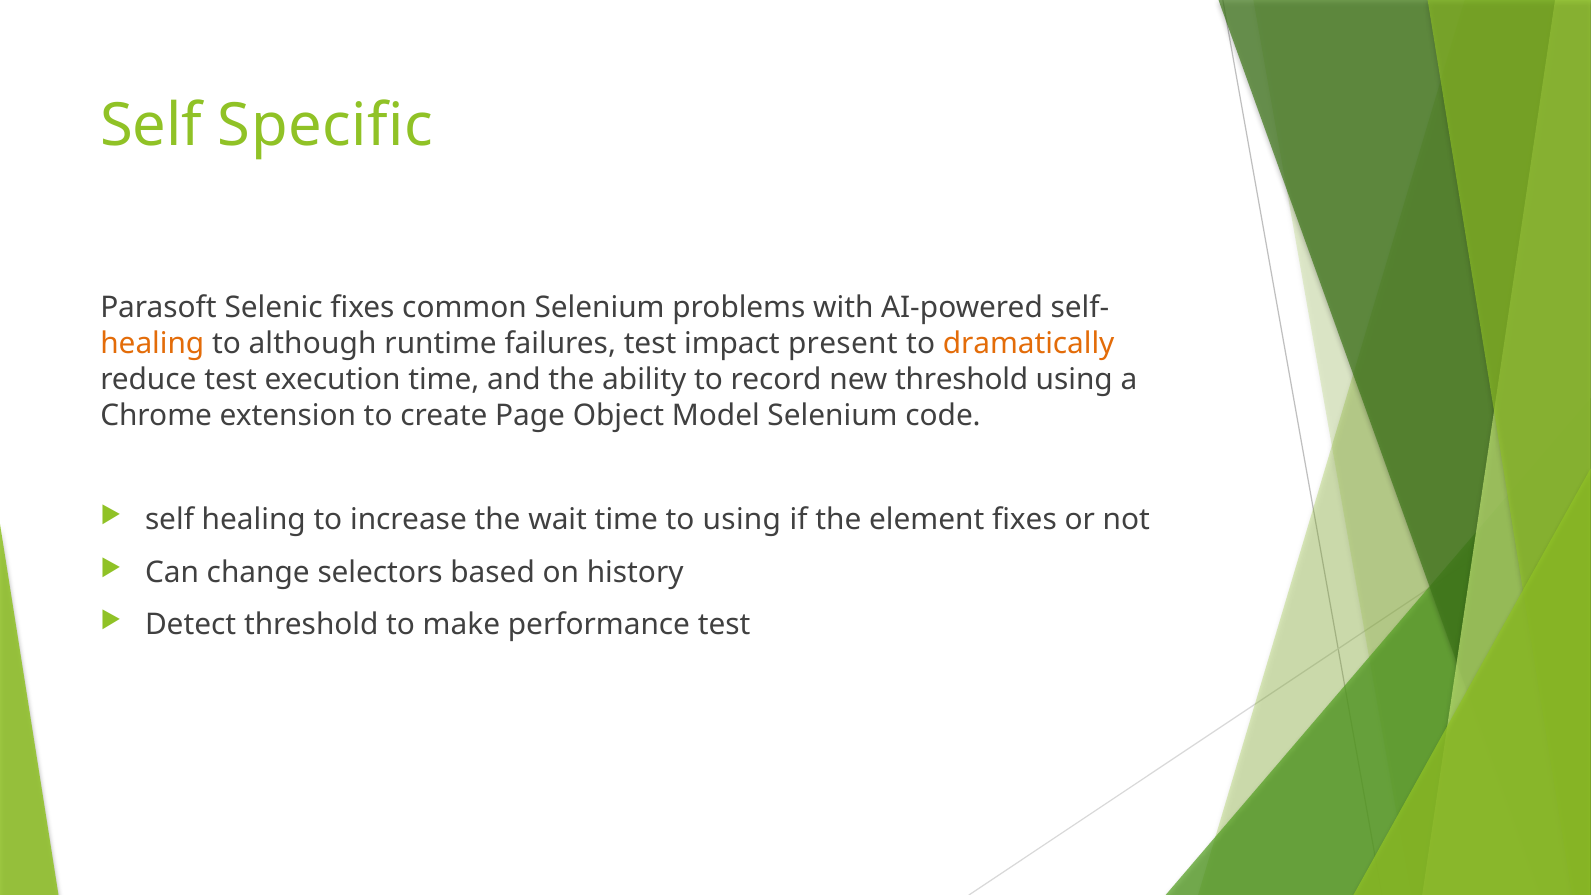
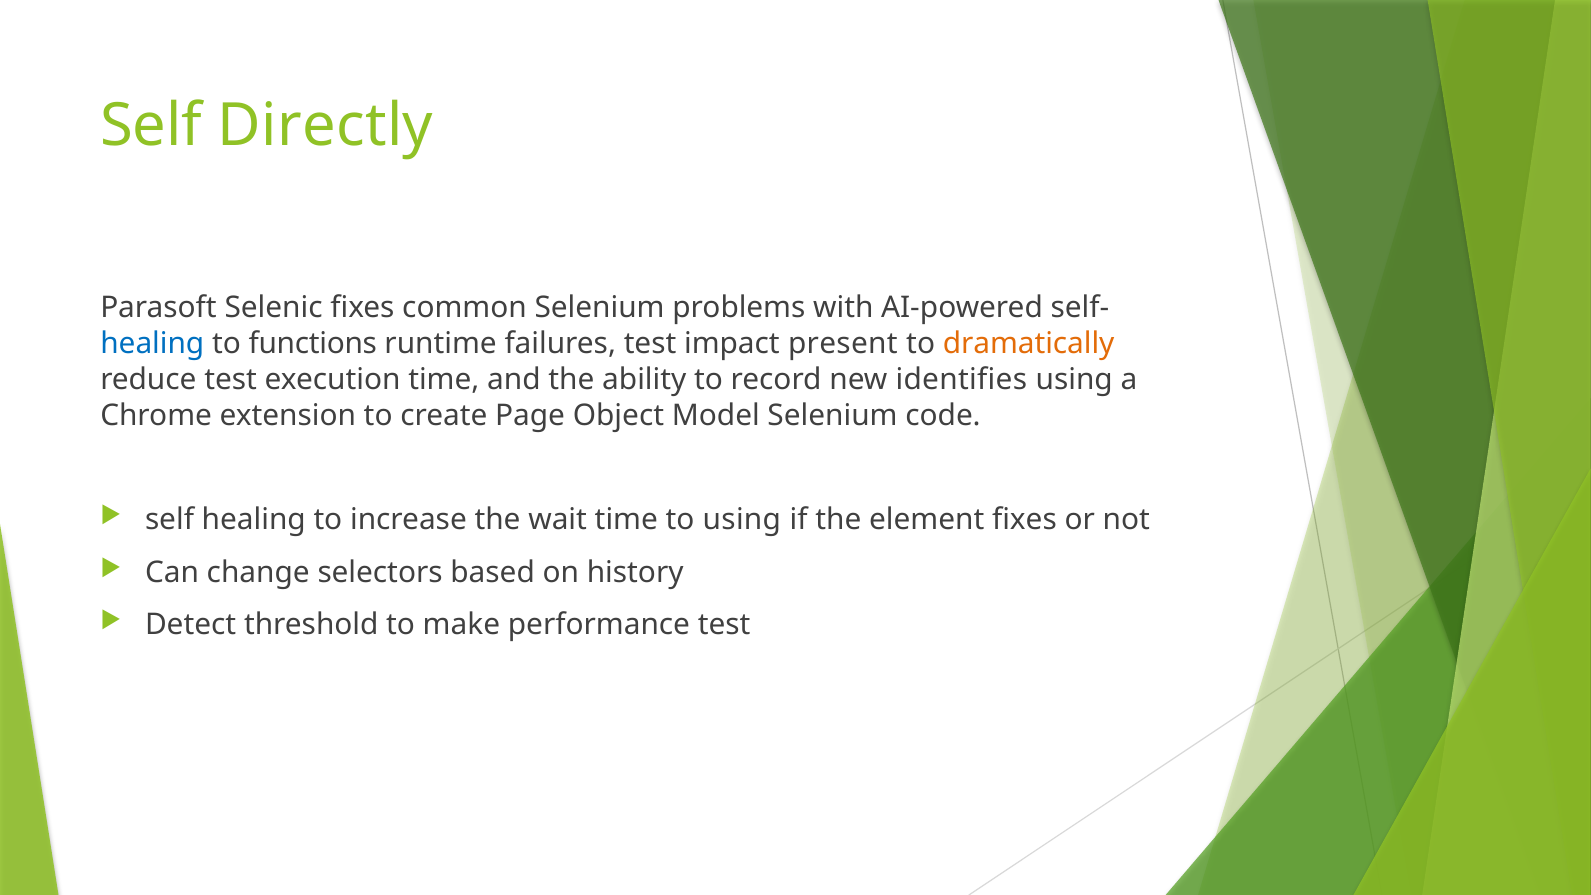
Specific: Specific -> Directly (326, 125)
healing colour: orange -> blue (152, 344)
although: although -> functions (313, 344)
new threshold: threshold -> identifies (961, 380)
